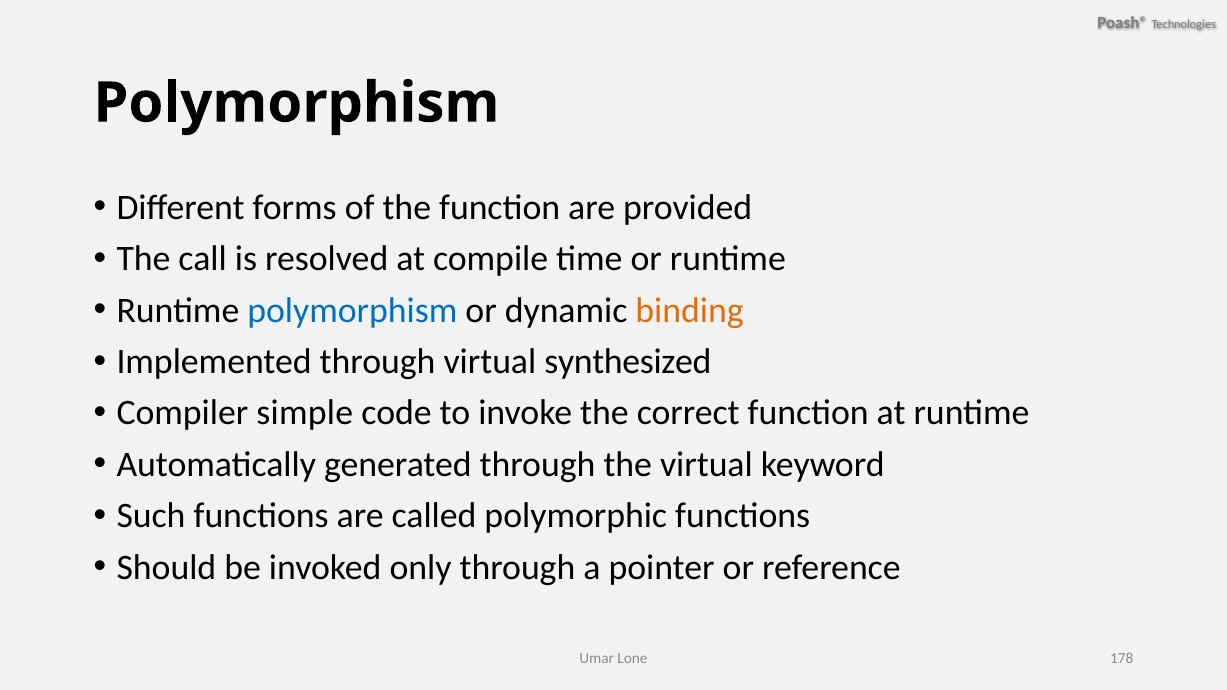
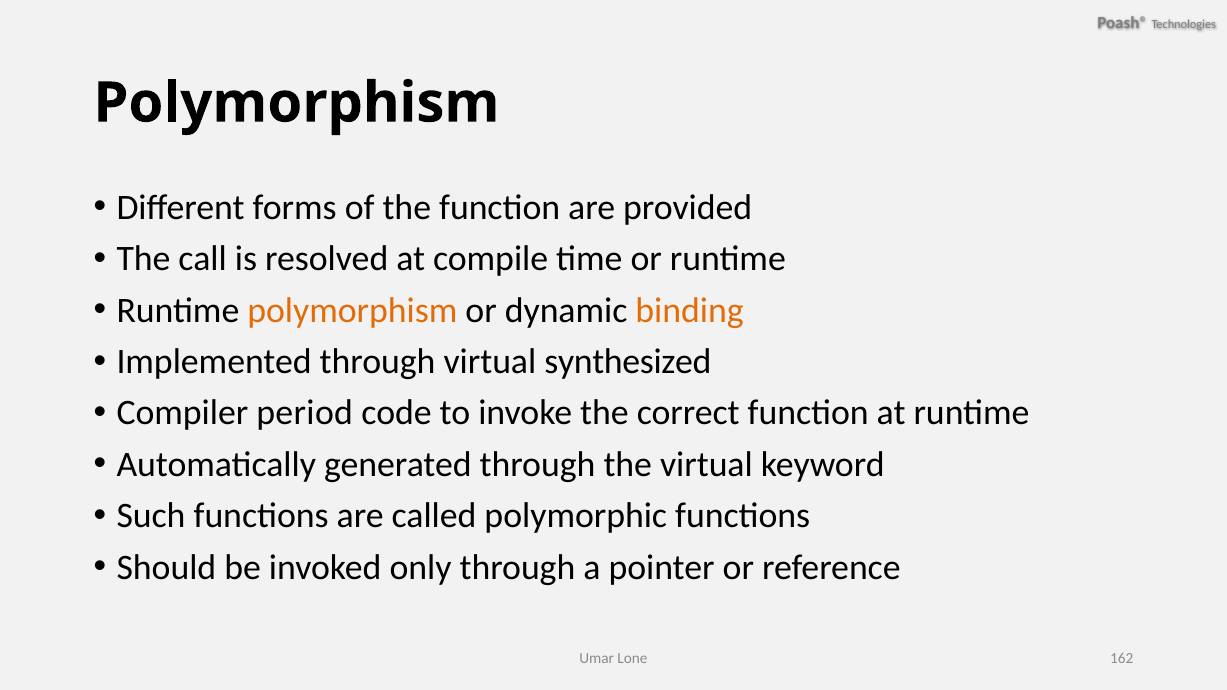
polymorphism colour: blue -> orange (352, 310)
simple: simple -> period (305, 413)
178: 178 -> 162 (1122, 659)
